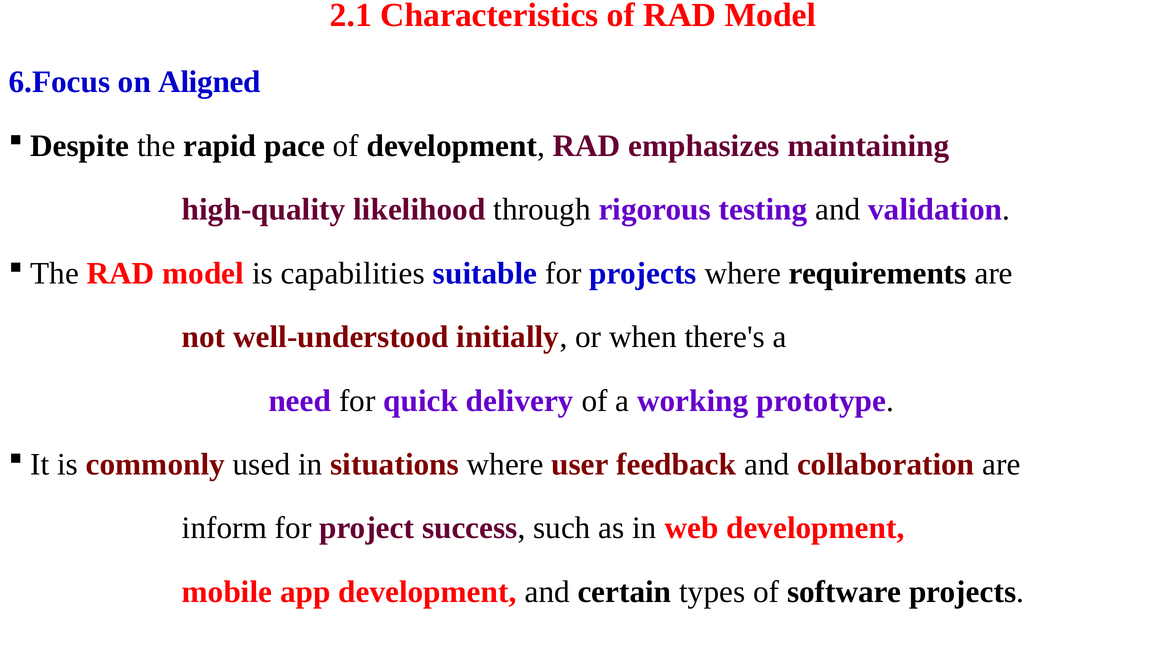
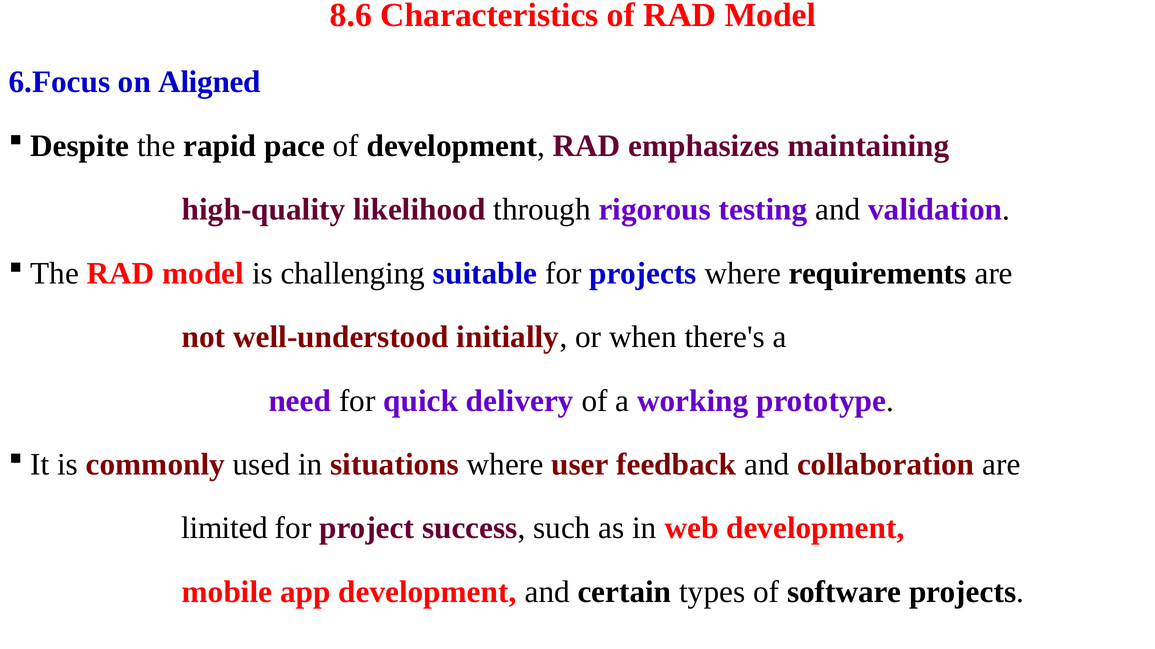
2.1: 2.1 -> 8.6 (351, 15)
capabilities: capabilities -> challenging (353, 274)
inform: inform -> limited (225, 529)
